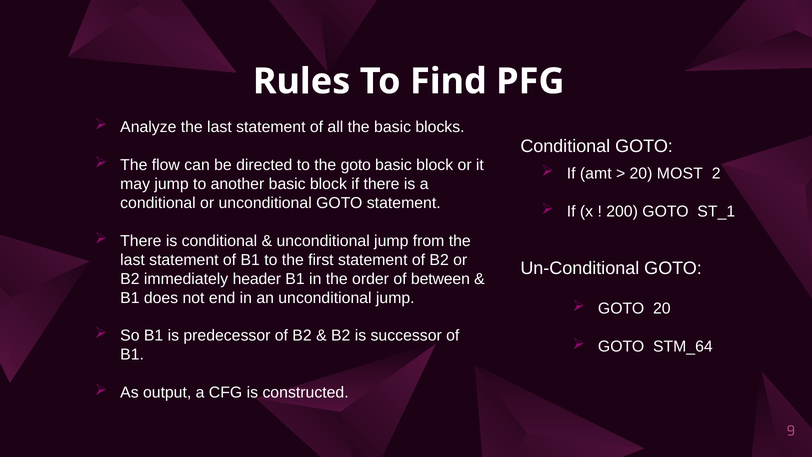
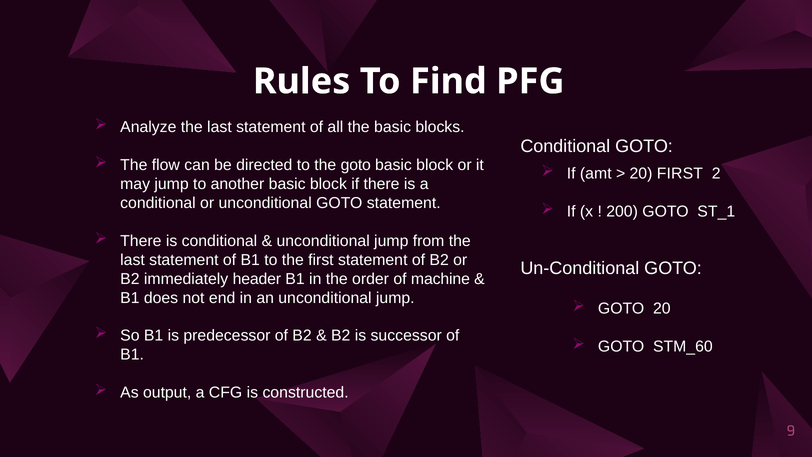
20 MOST: MOST -> FIRST (680, 173)
between: between -> machine (440, 279)
STM_64: STM_64 -> STM_60 (683, 346)
